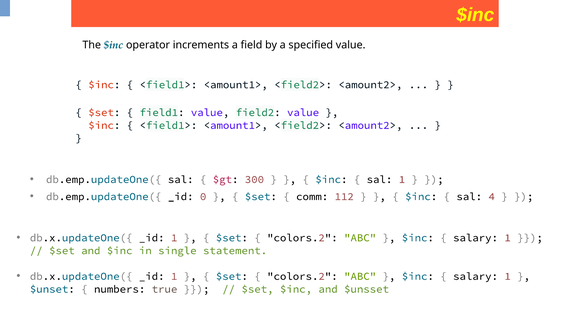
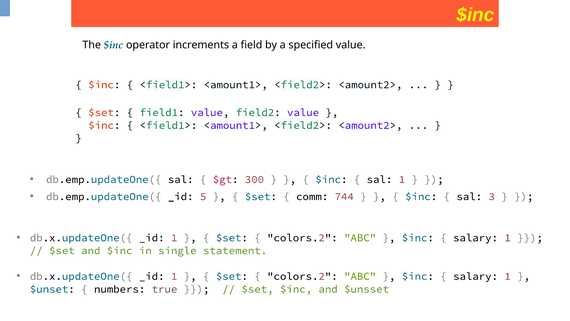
0: 0 -> 5 (203, 196)
112: 112 -> 744 (344, 196)
4: 4 -> 3 (492, 196)
